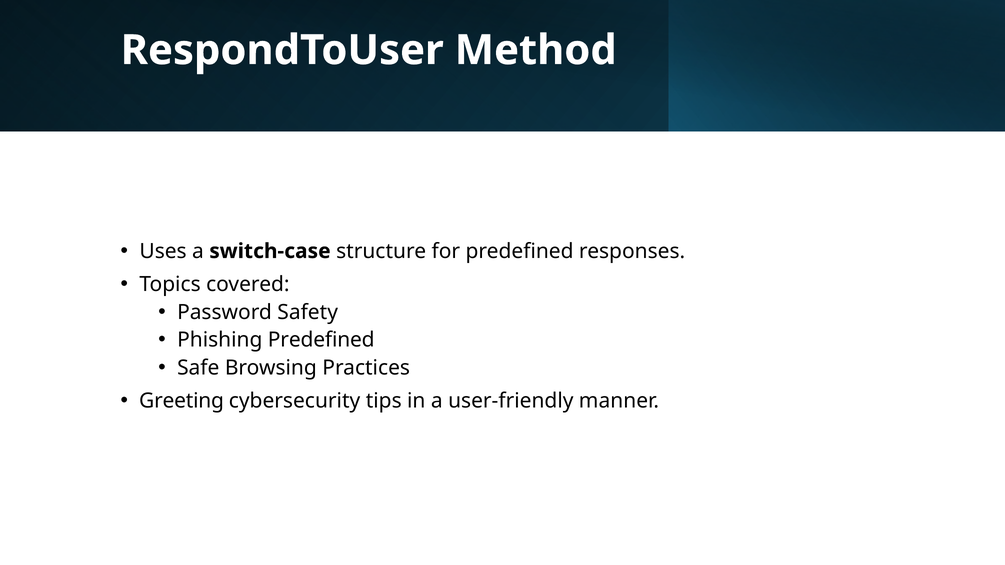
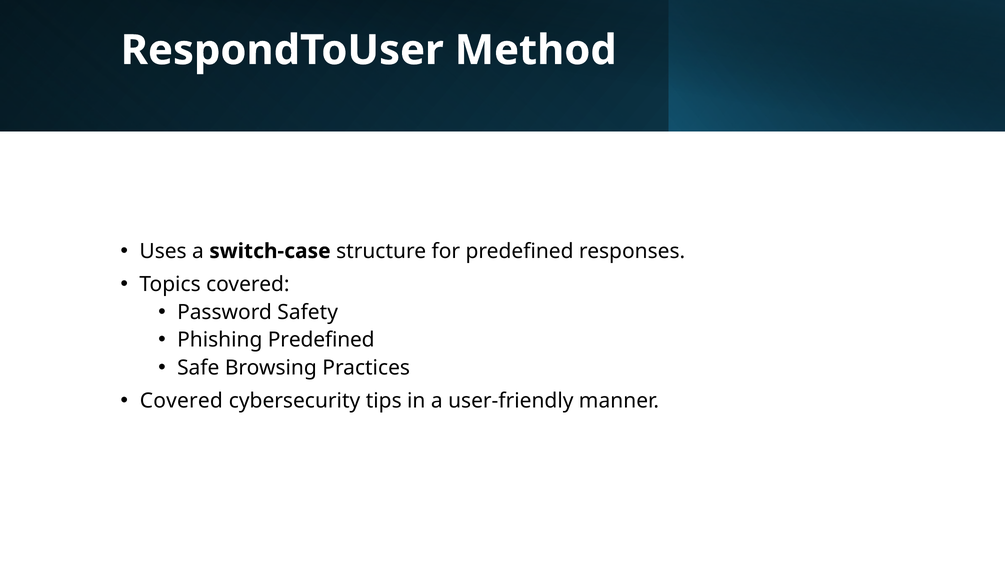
Greeting: Greeting -> Covered (181, 401)
